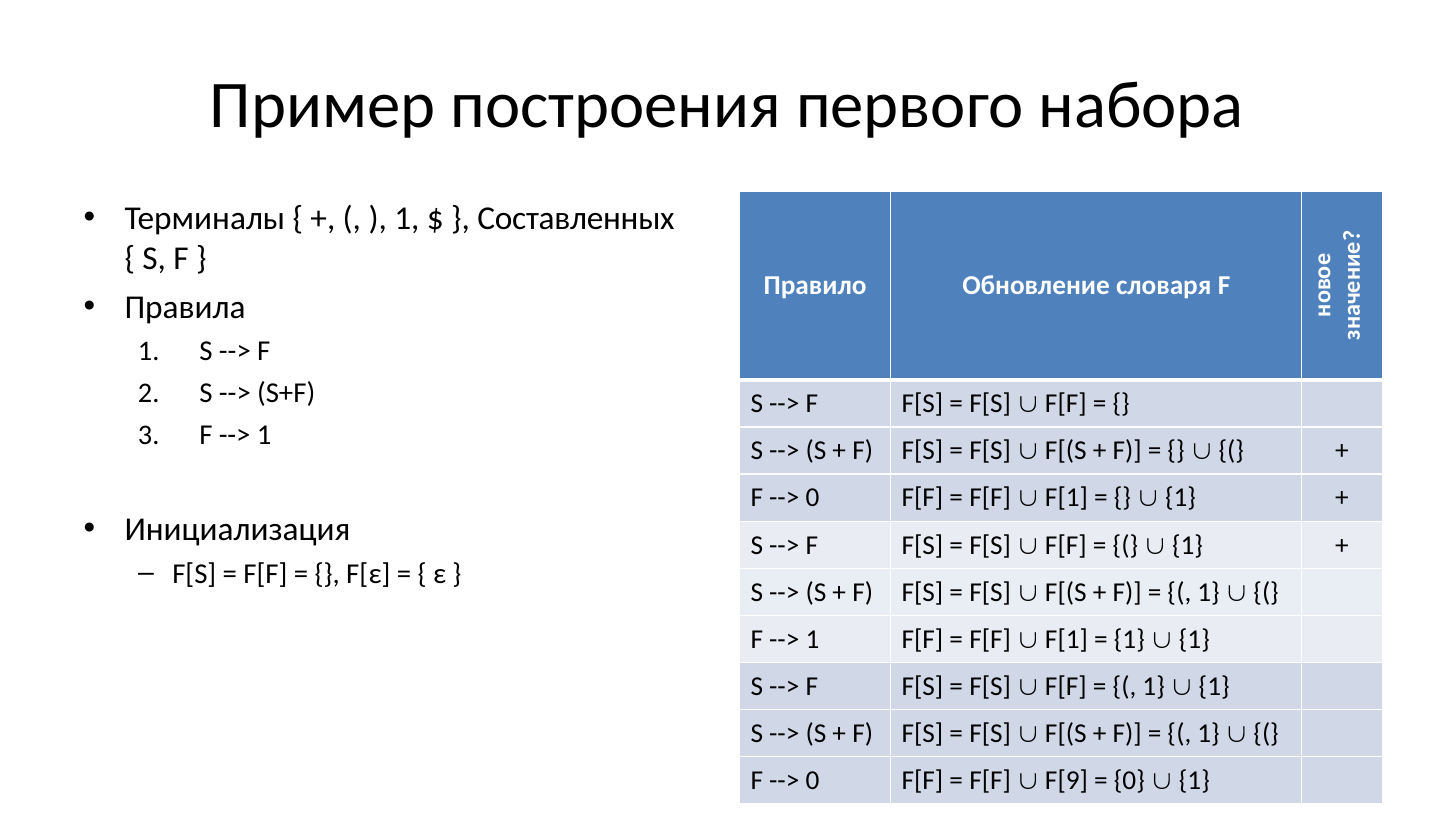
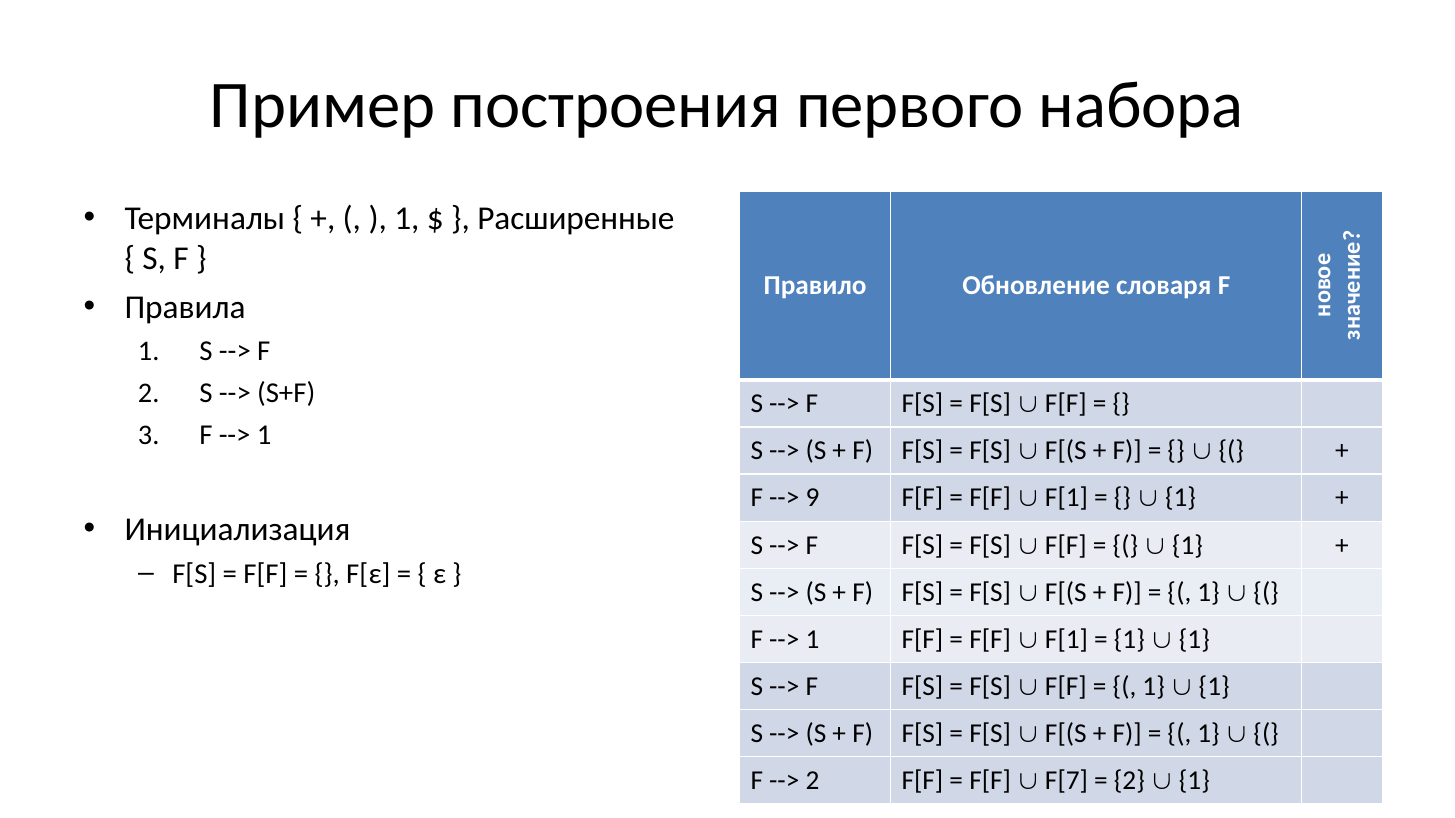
Составленных: Составленных -> Расширенные (576, 219)
0: 0 -> 9 (813, 498)
0: 0 -> 2 (813, 781)
F[9: F[9 -> F[7 (1067, 781)
0: 0 -> 2 (1129, 781)
